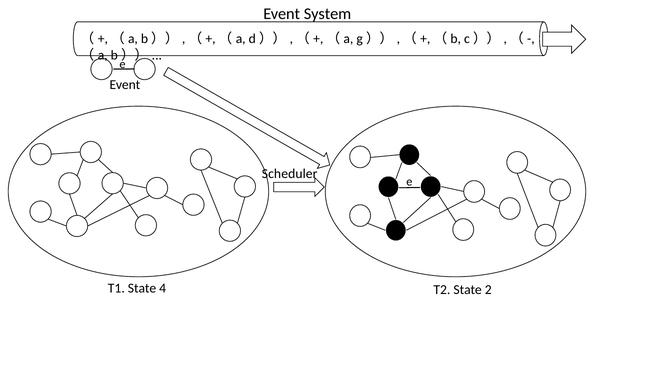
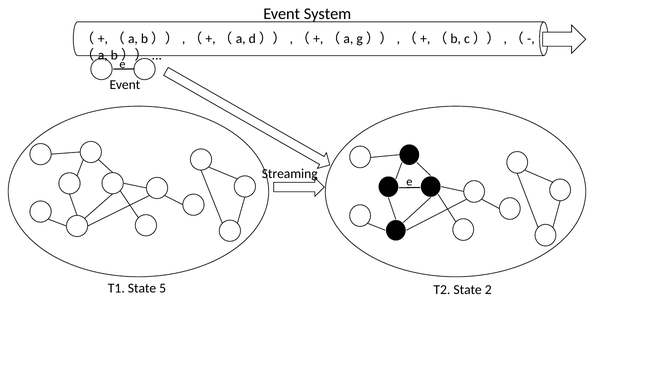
Scheduler: Scheduler -> Streaming (290, 174)
4: 4 -> 5 (163, 289)
